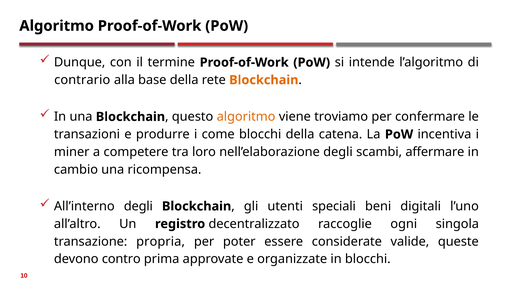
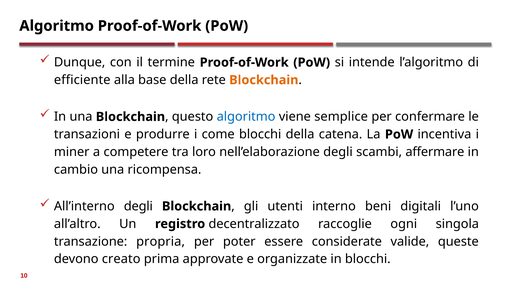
contrario: contrario -> efficiente (82, 80)
algoritmo colour: orange -> blue (246, 117)
troviamo: troviamo -> semplice (341, 117)
speciali: speciali -> interno (334, 206)
contro: contro -> creato (121, 259)
